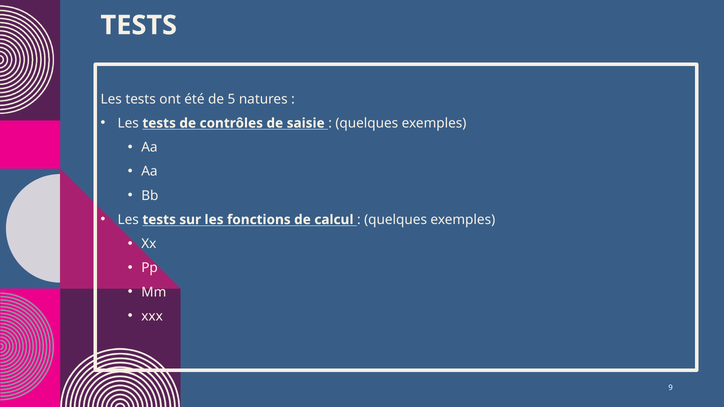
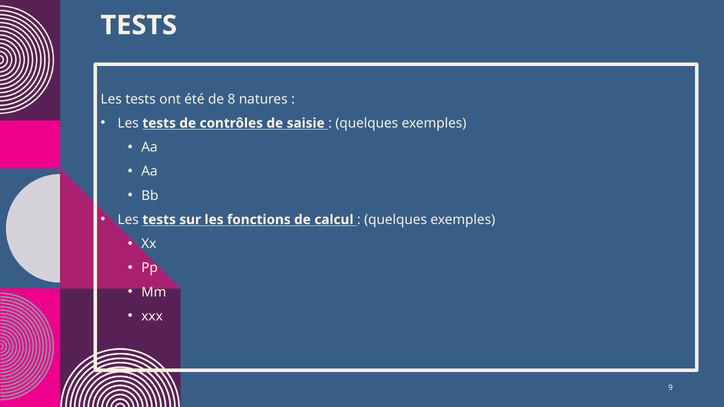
5: 5 -> 8 (231, 99)
